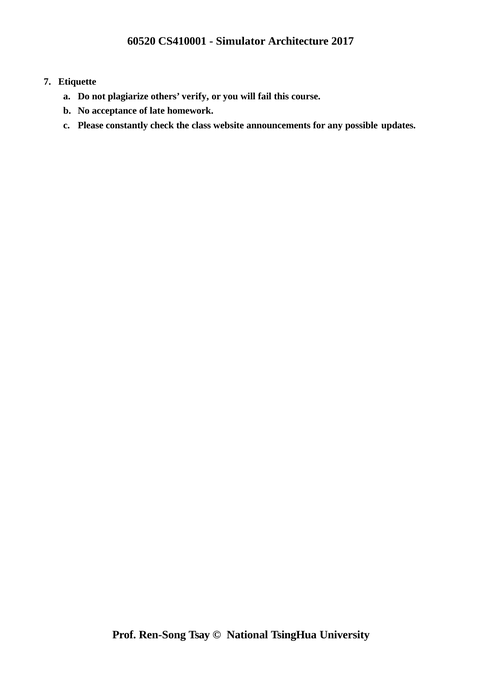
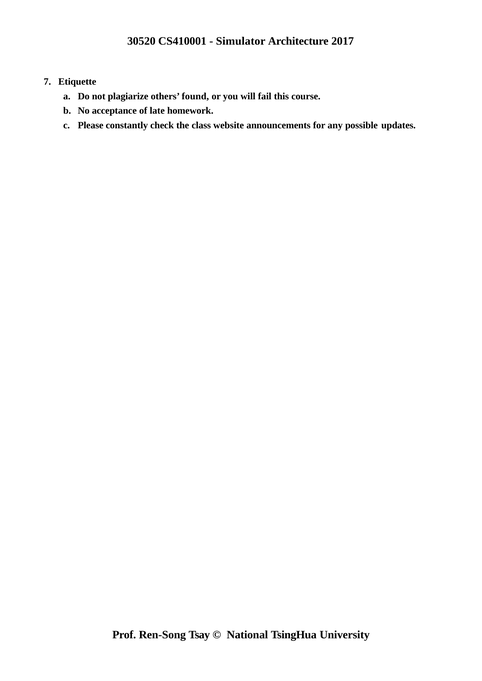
60520: 60520 -> 30520 (141, 41)
verify: verify -> found (195, 96)
